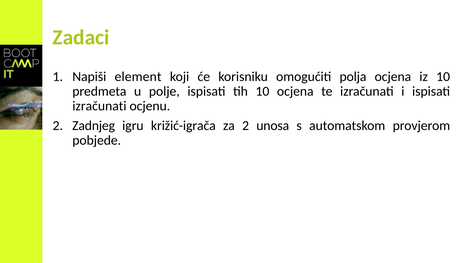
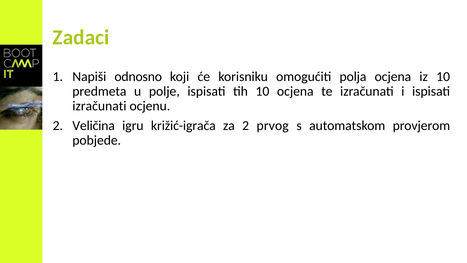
element: element -> odnosno (138, 77)
Zadnjeg: Zadnjeg -> Veličina (94, 126)
unosa: unosa -> prvog (273, 126)
